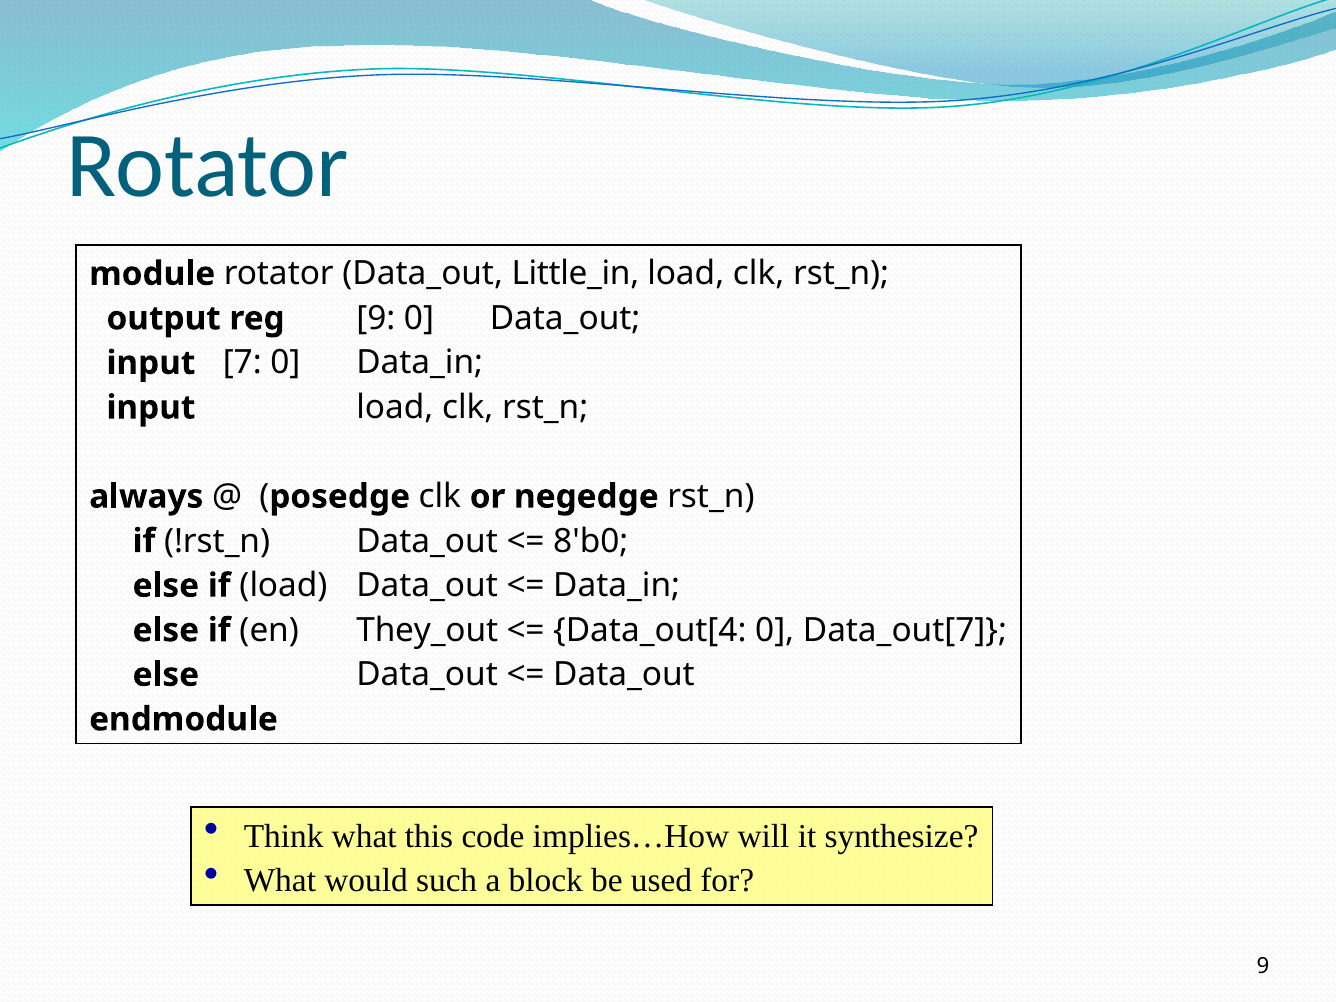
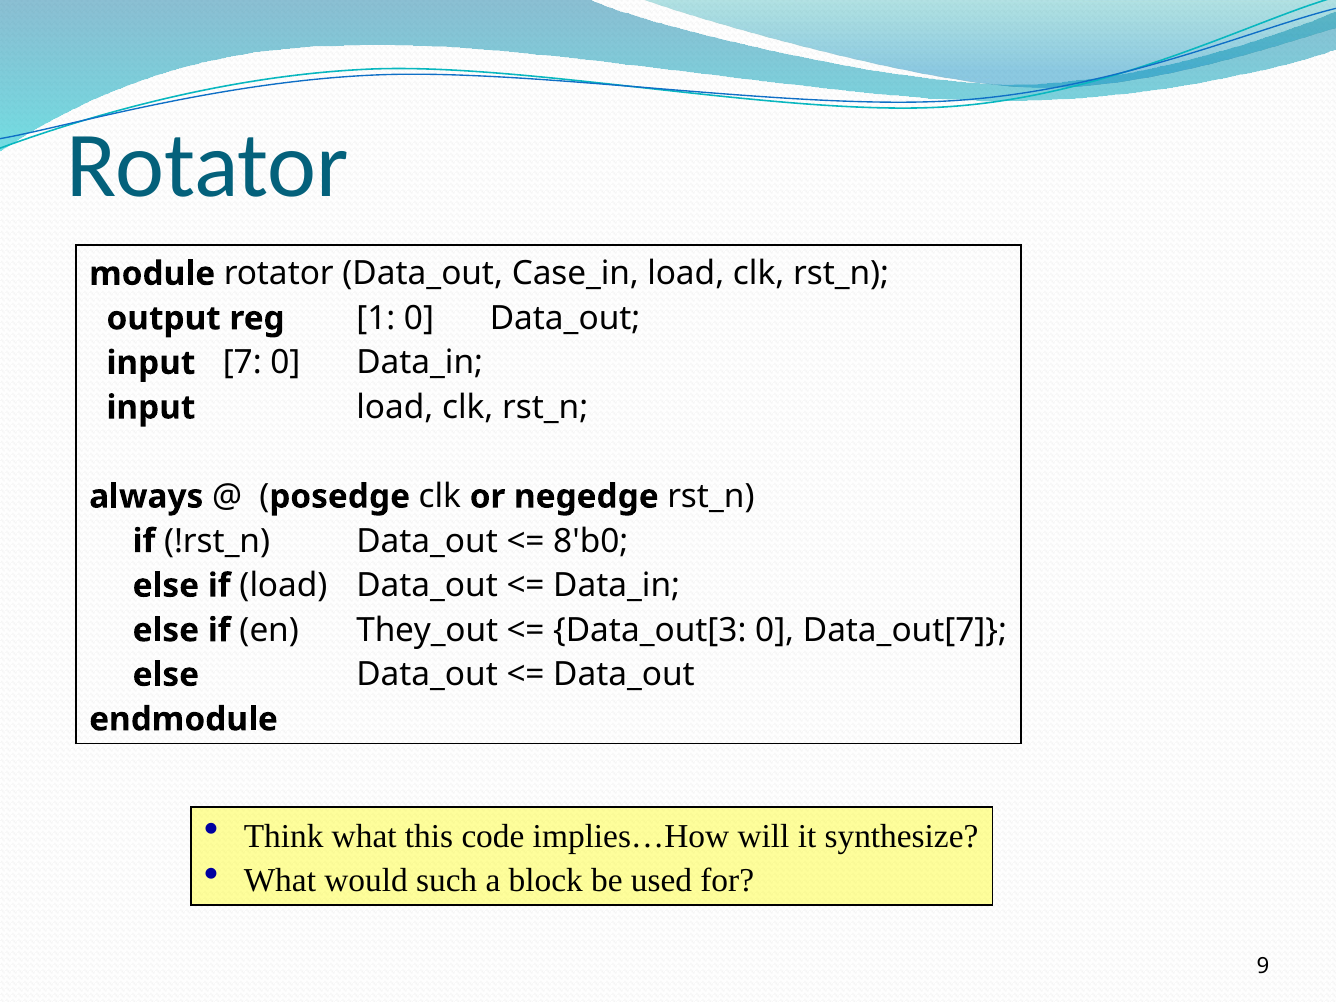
Little_in: Little_in -> Case_in (575, 274)
reg 9: 9 -> 1 (376, 318)
Data_out[4: Data_out[4 -> Data_out[3 (650, 630)
